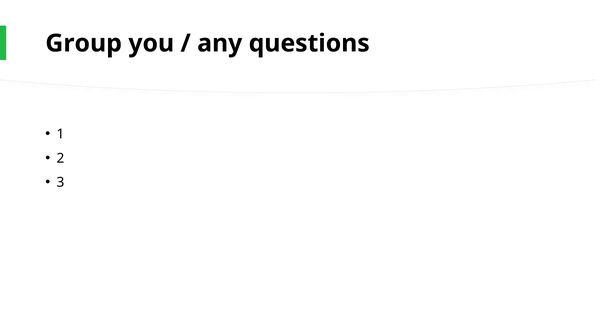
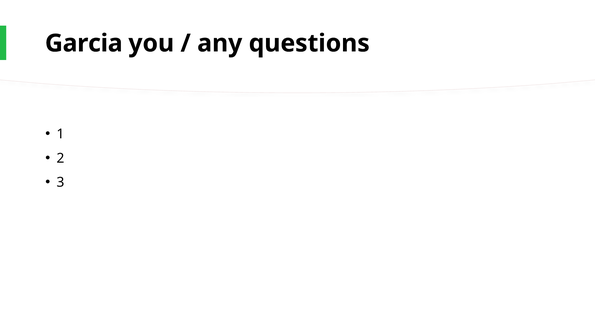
Group: Group -> Garcia (84, 43)
